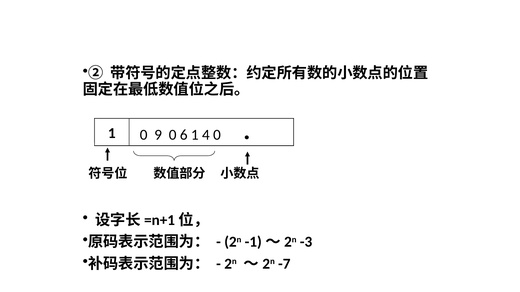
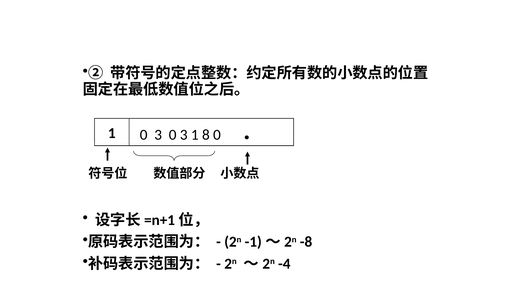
9: 9 -> 3 (158, 135)
6: 6 -> 3 (184, 135)
4: 4 -> 8 (206, 135)
-3: -3 -> -8 (306, 242)
-7: -7 -> -4 (284, 264)
